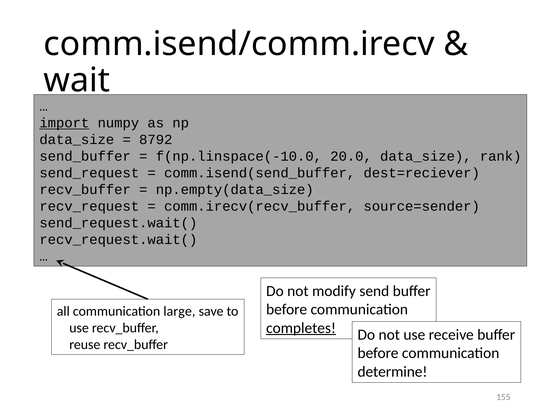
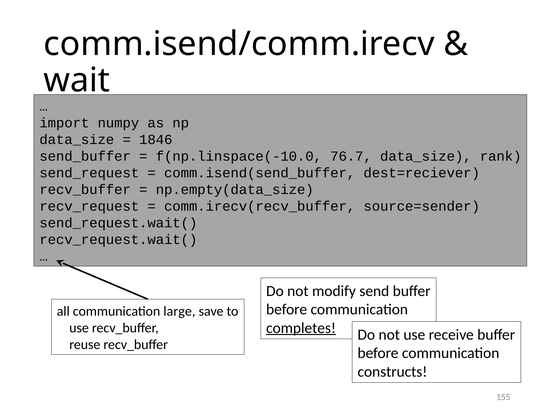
import underline: present -> none (64, 123)
8792: 8792 -> 1846 (156, 140)
20.0: 20.0 -> 76.7 (351, 156)
determine: determine -> constructs (392, 371)
